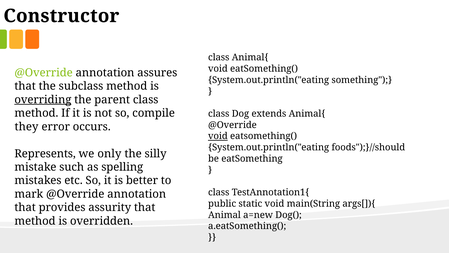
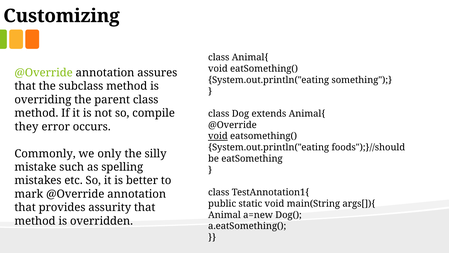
Constructor: Constructor -> Customizing (62, 16)
overriding underline: present -> none (43, 100)
Represents: Represents -> Commonly (45, 153)
